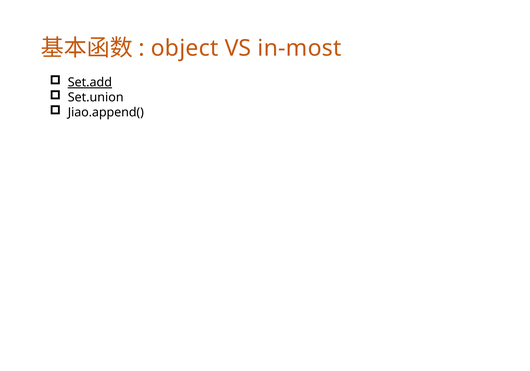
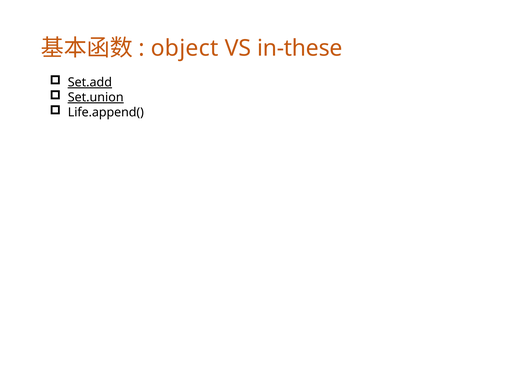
in-most: in-most -> in-these (300, 48)
Set.union underline: none -> present (96, 97)
Jiao.append(: Jiao.append( -> Life.append( (106, 112)
